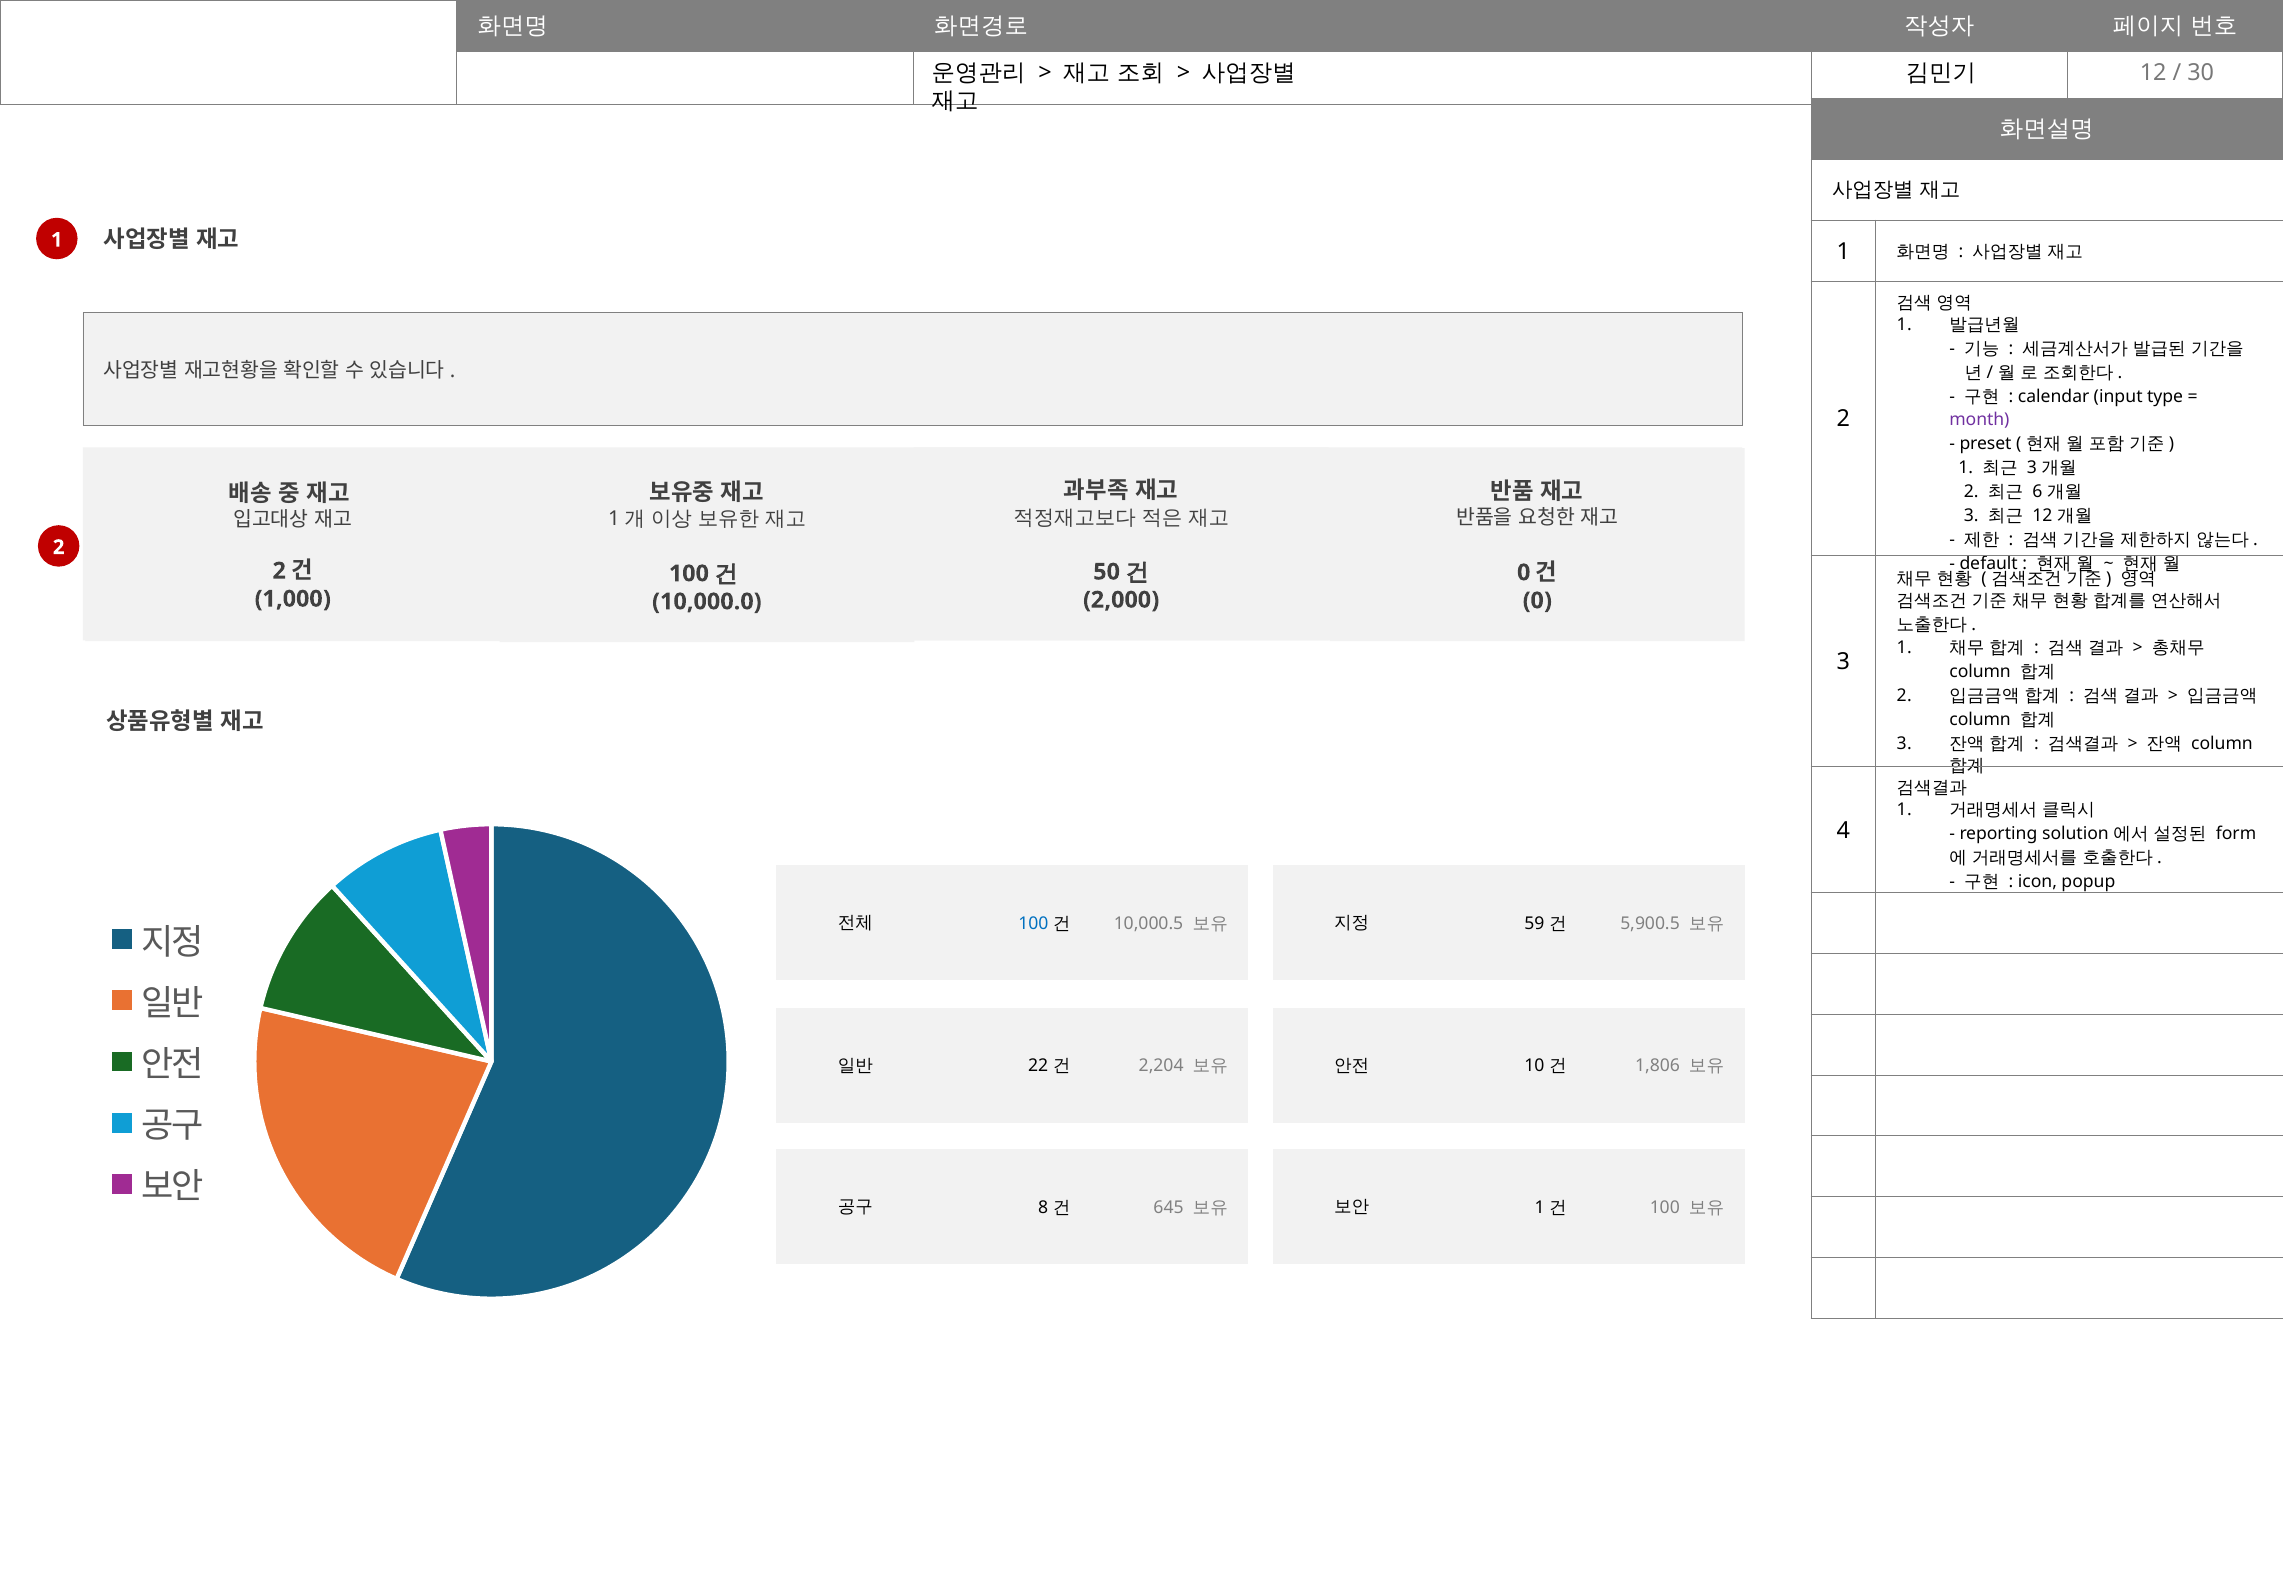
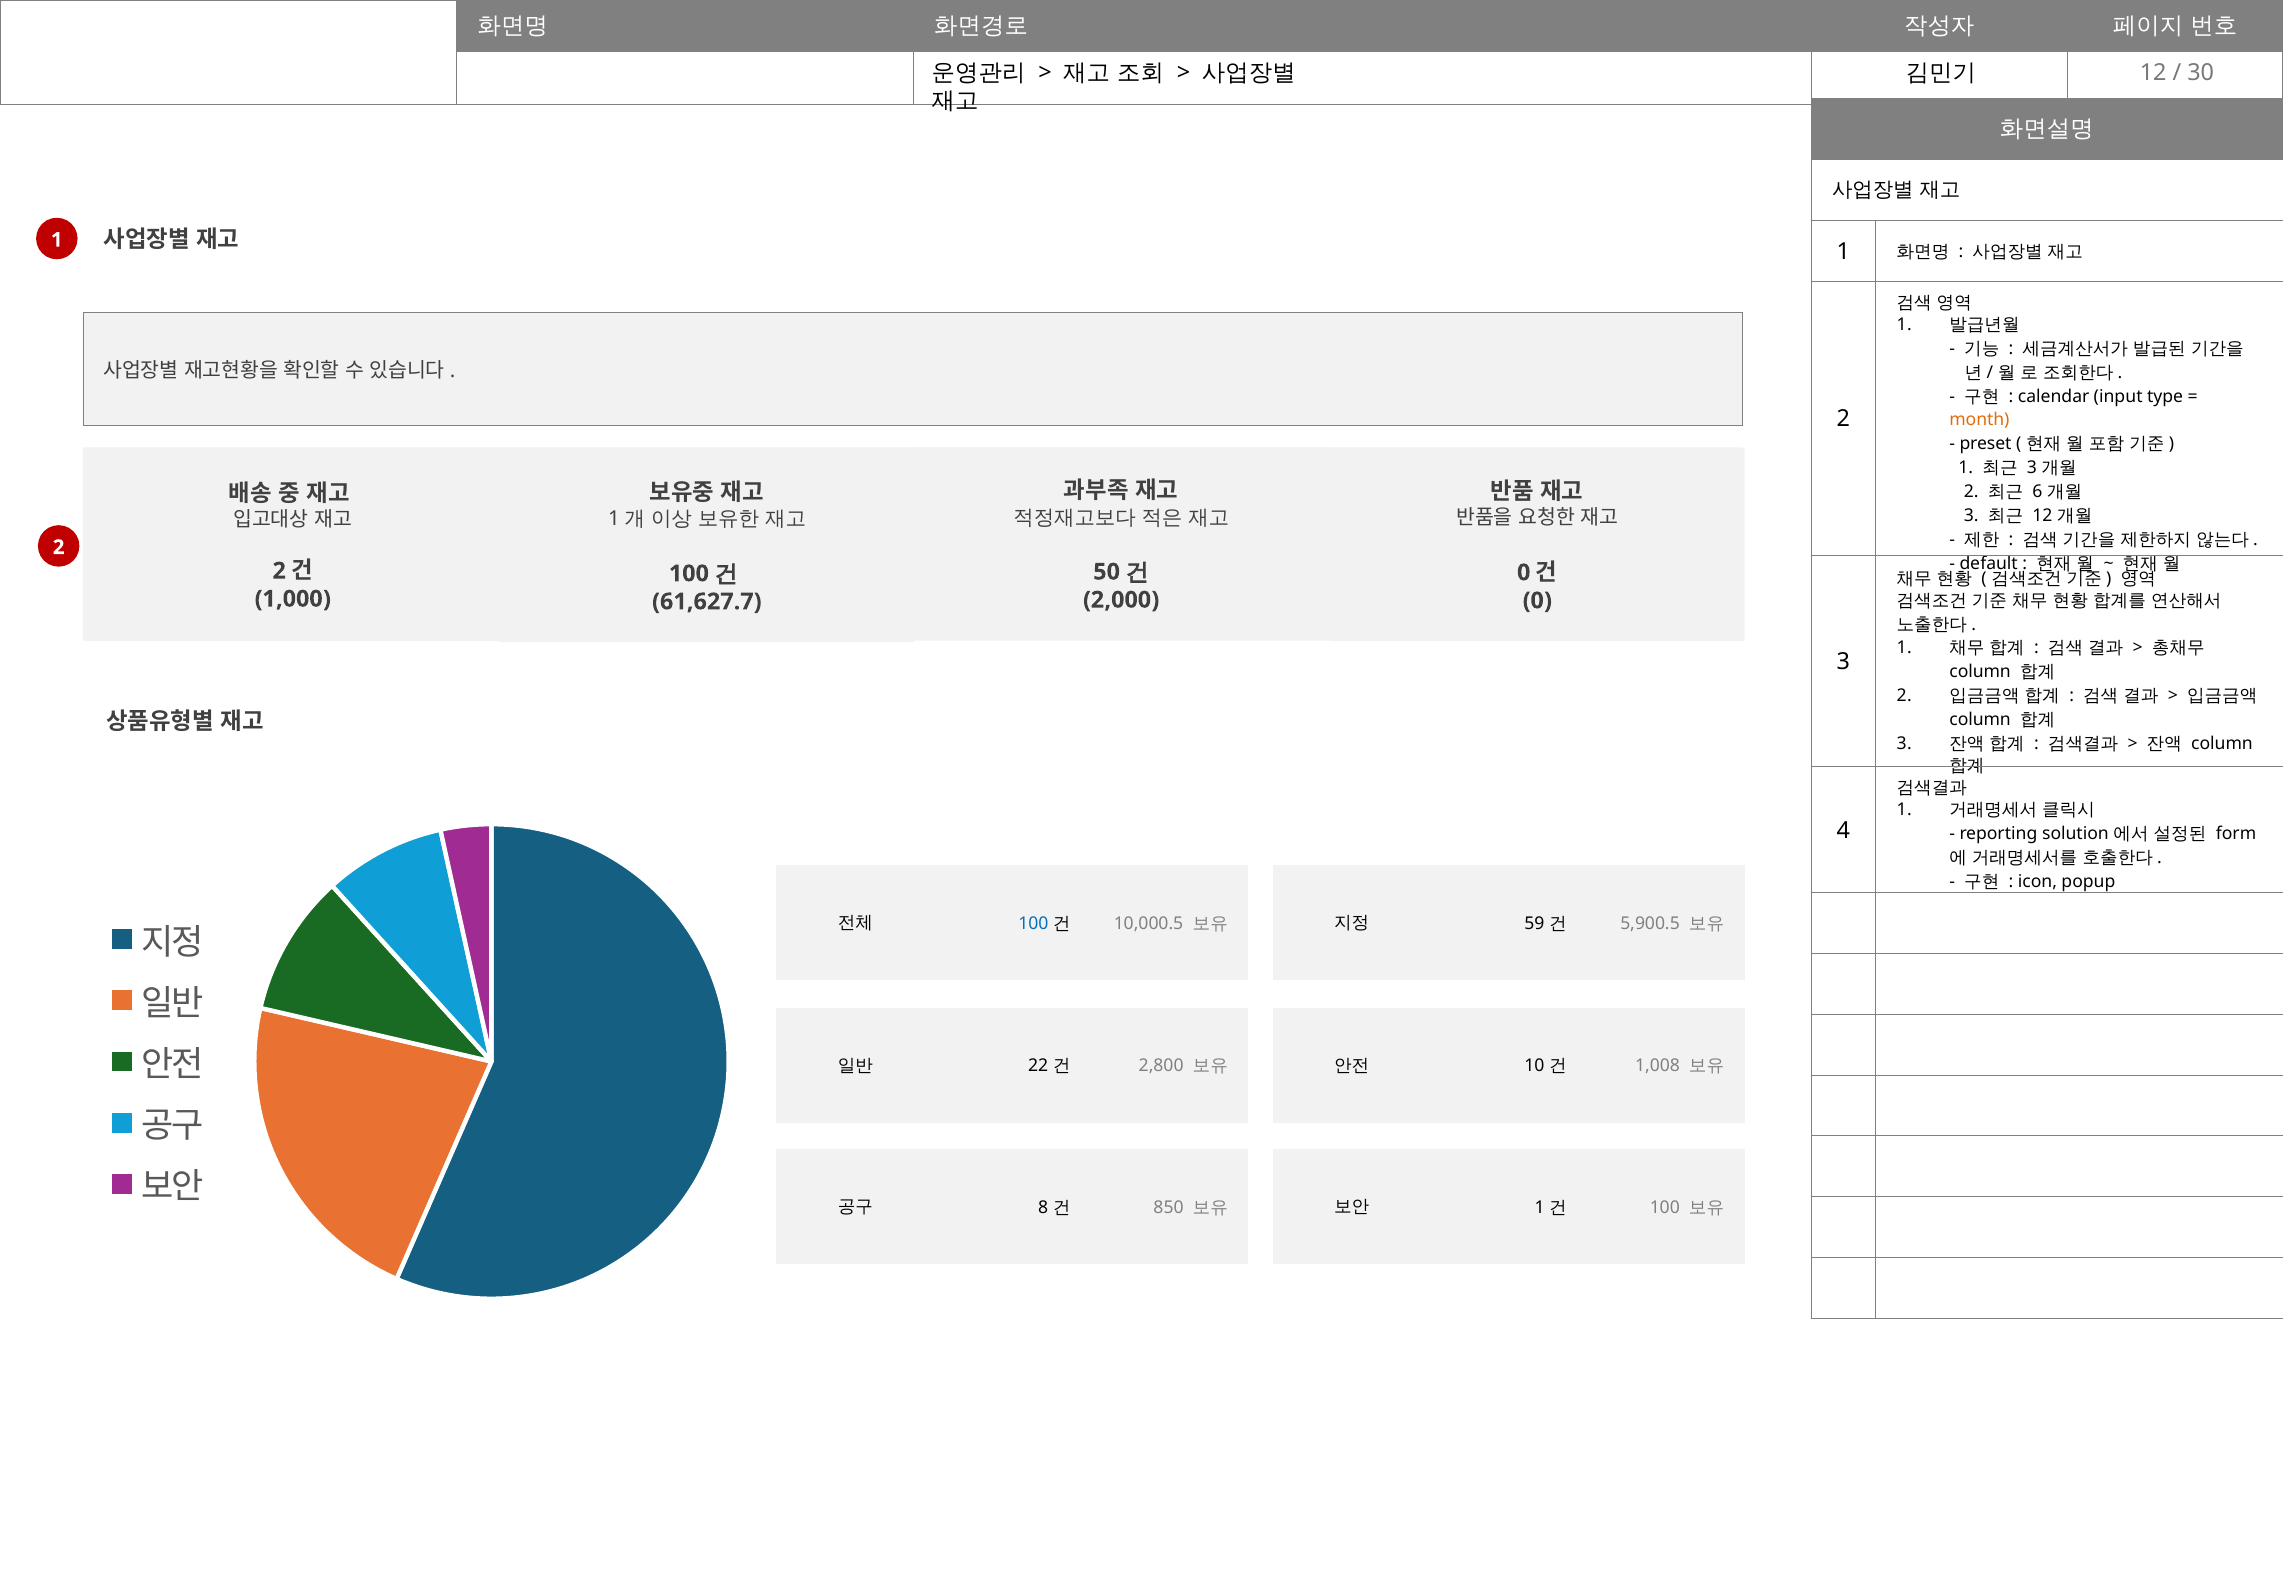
month colour: purple -> orange (1979, 420)
10,000.0: 10,000.0 -> 61,627.7 (707, 601)
2,204: 2,204 -> 2,800 (1161, 1066)
1,806: 1,806 -> 1,008 (1657, 1066)
645: 645 -> 850 (1169, 1207)
